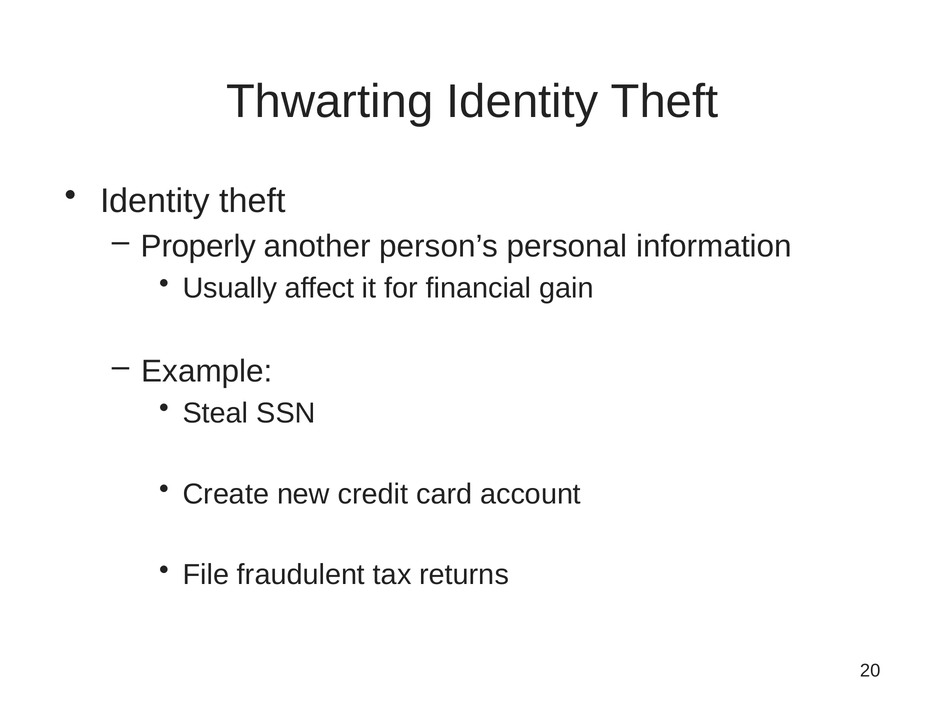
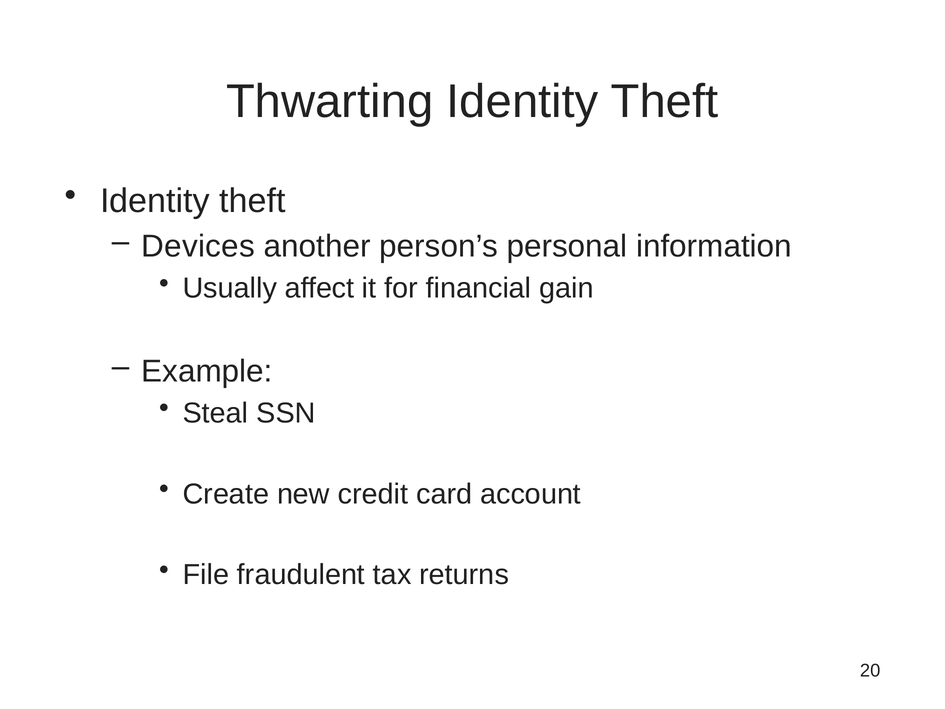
Properly: Properly -> Devices (198, 246)
